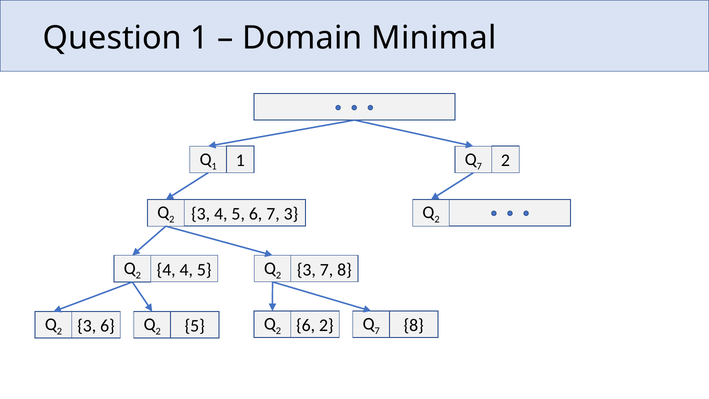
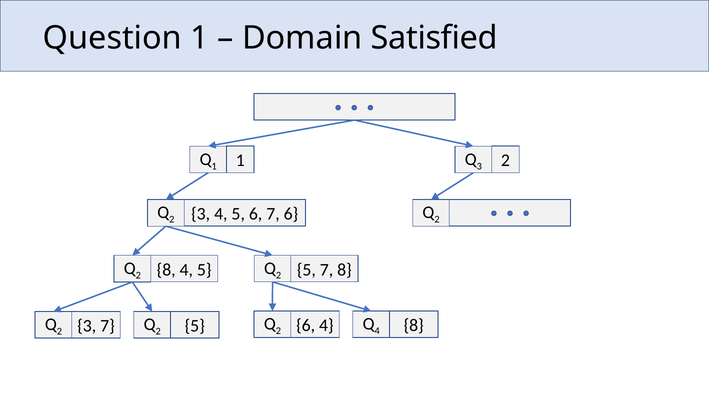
Minimal: Minimal -> Satisfied (434, 38)
7: 7 -> 3 (479, 166)
7 3: 3 -> 6 (291, 214)
2 4: 4 -> 8 (166, 270)
3: 3 -> 5 (306, 270)
3 6: 6 -> 7 (107, 326)
6 2: 2 -> 4 (326, 325)
7: 7 -> 4 (377, 331)
